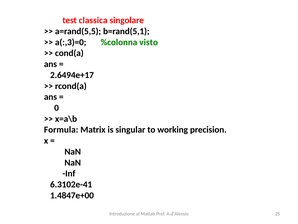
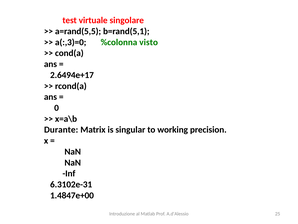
classica: classica -> virtuale (93, 20)
Formula: Formula -> Durante (61, 129)
6.3102e-41: 6.3102e-41 -> 6.3102e-31 (71, 184)
